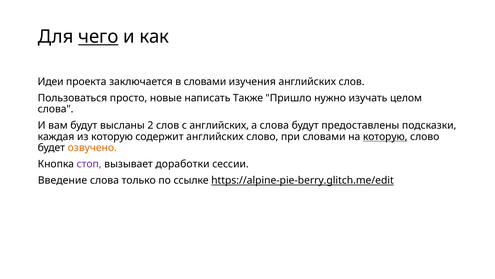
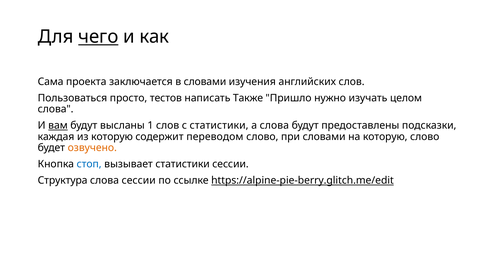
Идеи: Идеи -> Сама (51, 81)
новые: новые -> тестов (166, 98)
вам underline: none -> present (58, 125)
2: 2 -> 1 (150, 125)
с английских: английских -> статистики (219, 125)
содержит английских: английских -> переводом (215, 136)
которую underline: present -> none (385, 136)
стоп colour: purple -> blue (89, 164)
вызывает доработки: доработки -> статистики (183, 164)
Введение: Введение -> Структура (63, 180)
слова только: только -> сессии (139, 180)
